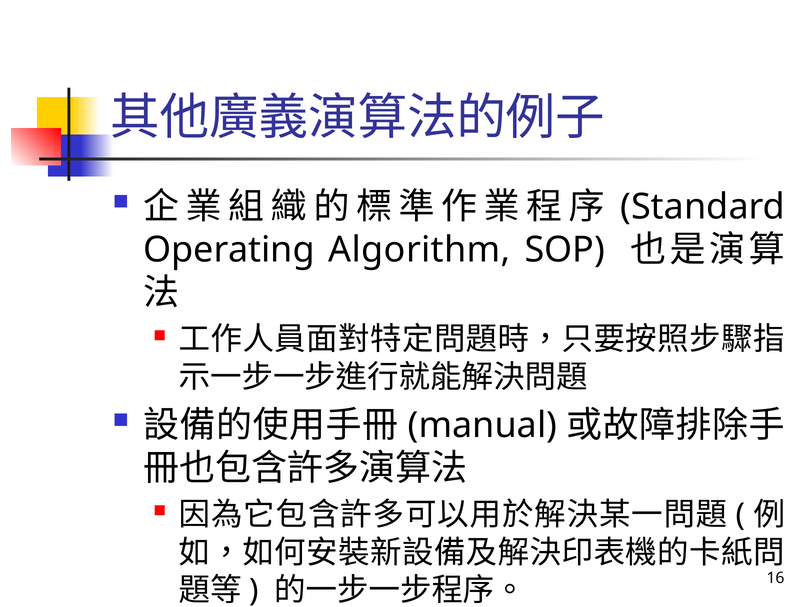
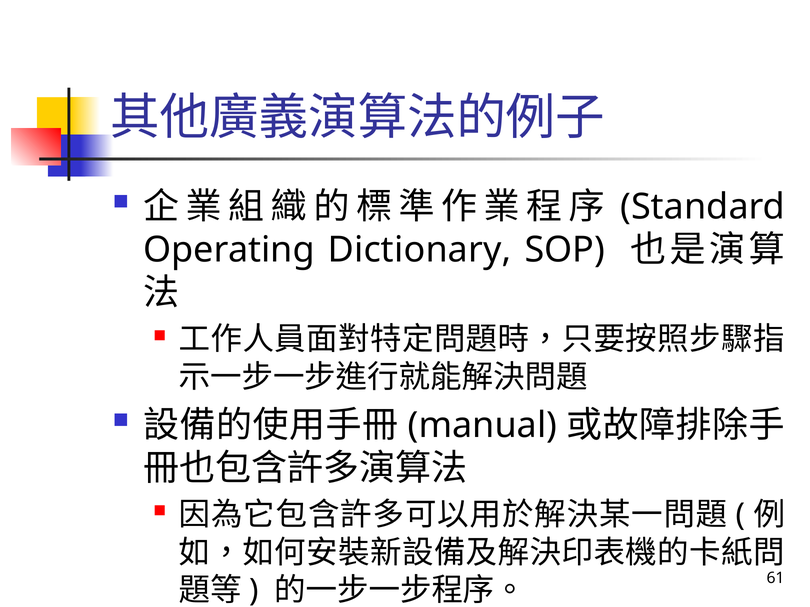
Algorithm: Algorithm -> Dictionary (420, 250)
16: 16 -> 61 (776, 579)
